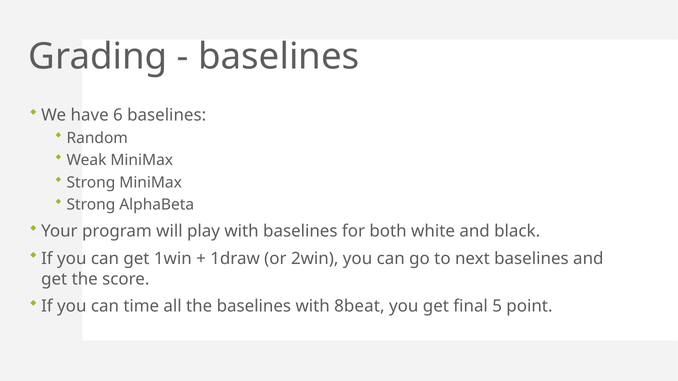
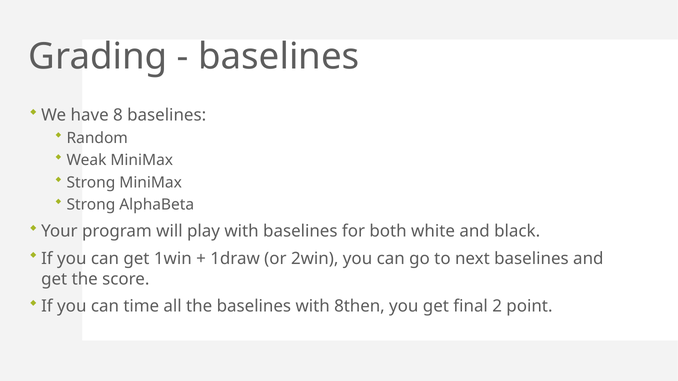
6: 6 -> 8 (118, 115)
8beat: 8beat -> 8then (359, 307)
5: 5 -> 2 (497, 307)
